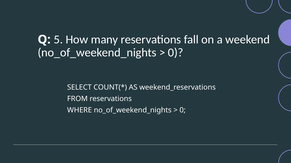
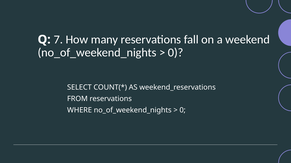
5: 5 -> 7 (58, 40)
